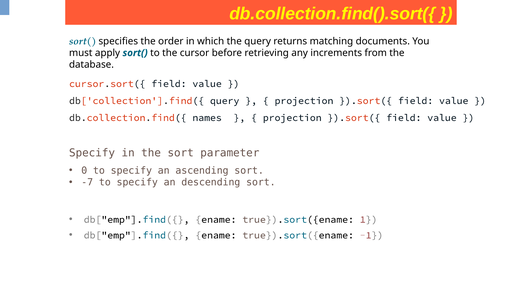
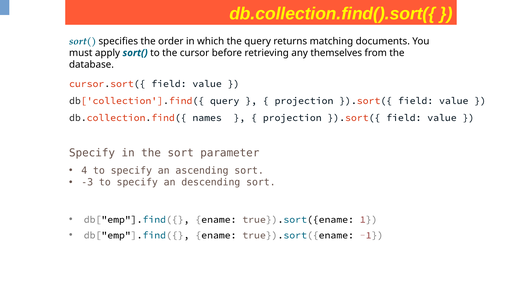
increments: increments -> themselves (336, 53)
0: 0 -> 4 (84, 170)
-7: -7 -> -3 (87, 182)
